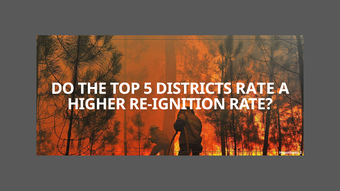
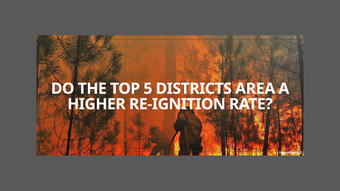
DISTRICTS RATE: RATE -> AREA (255, 89)
